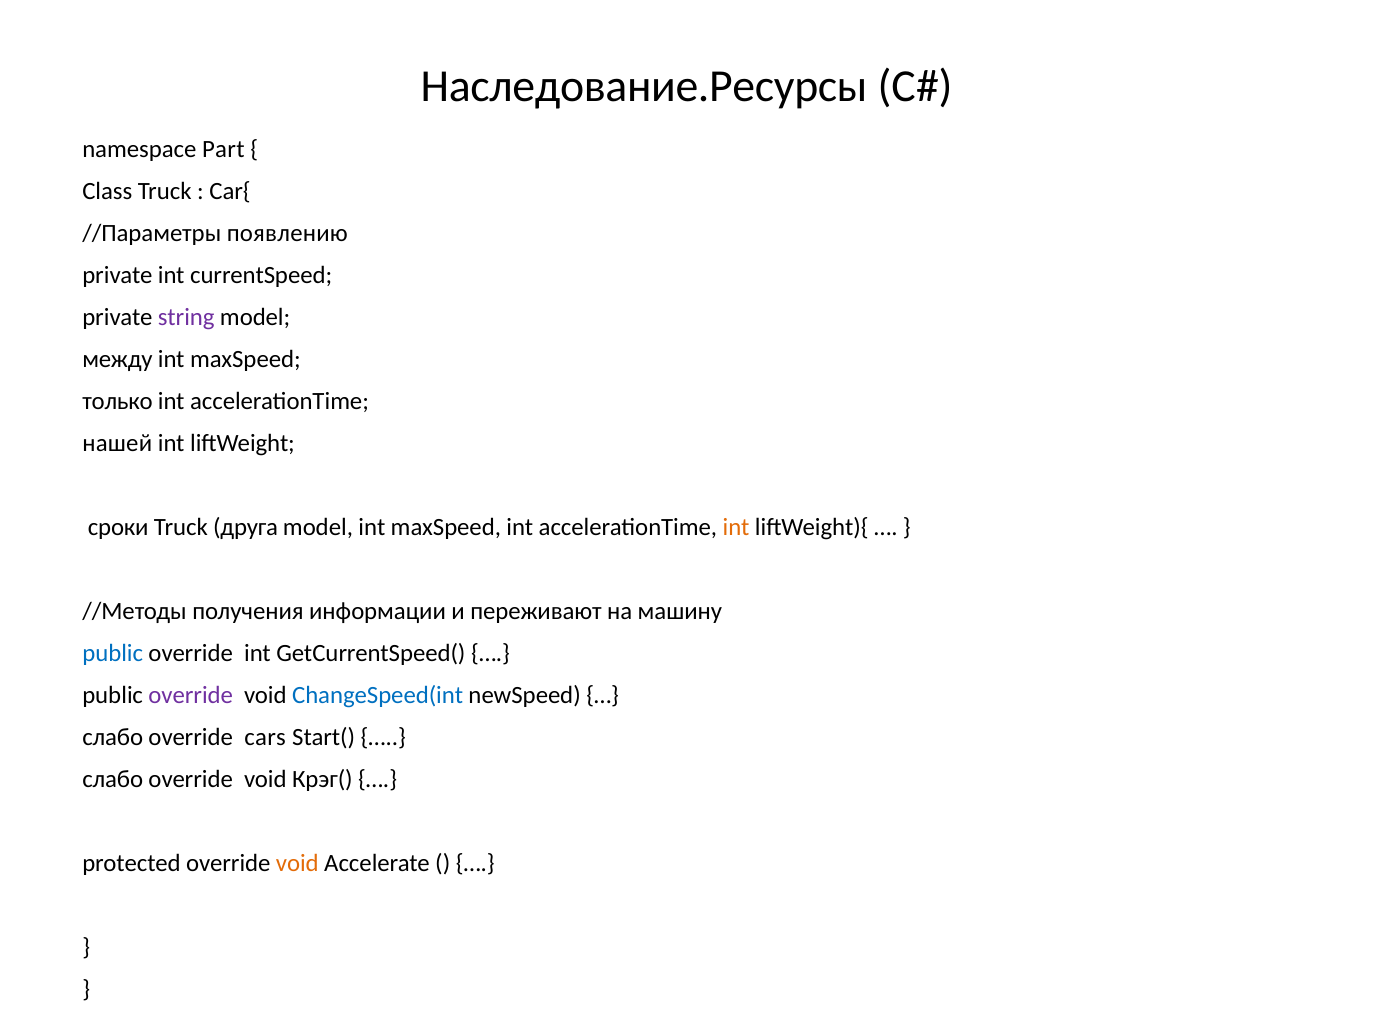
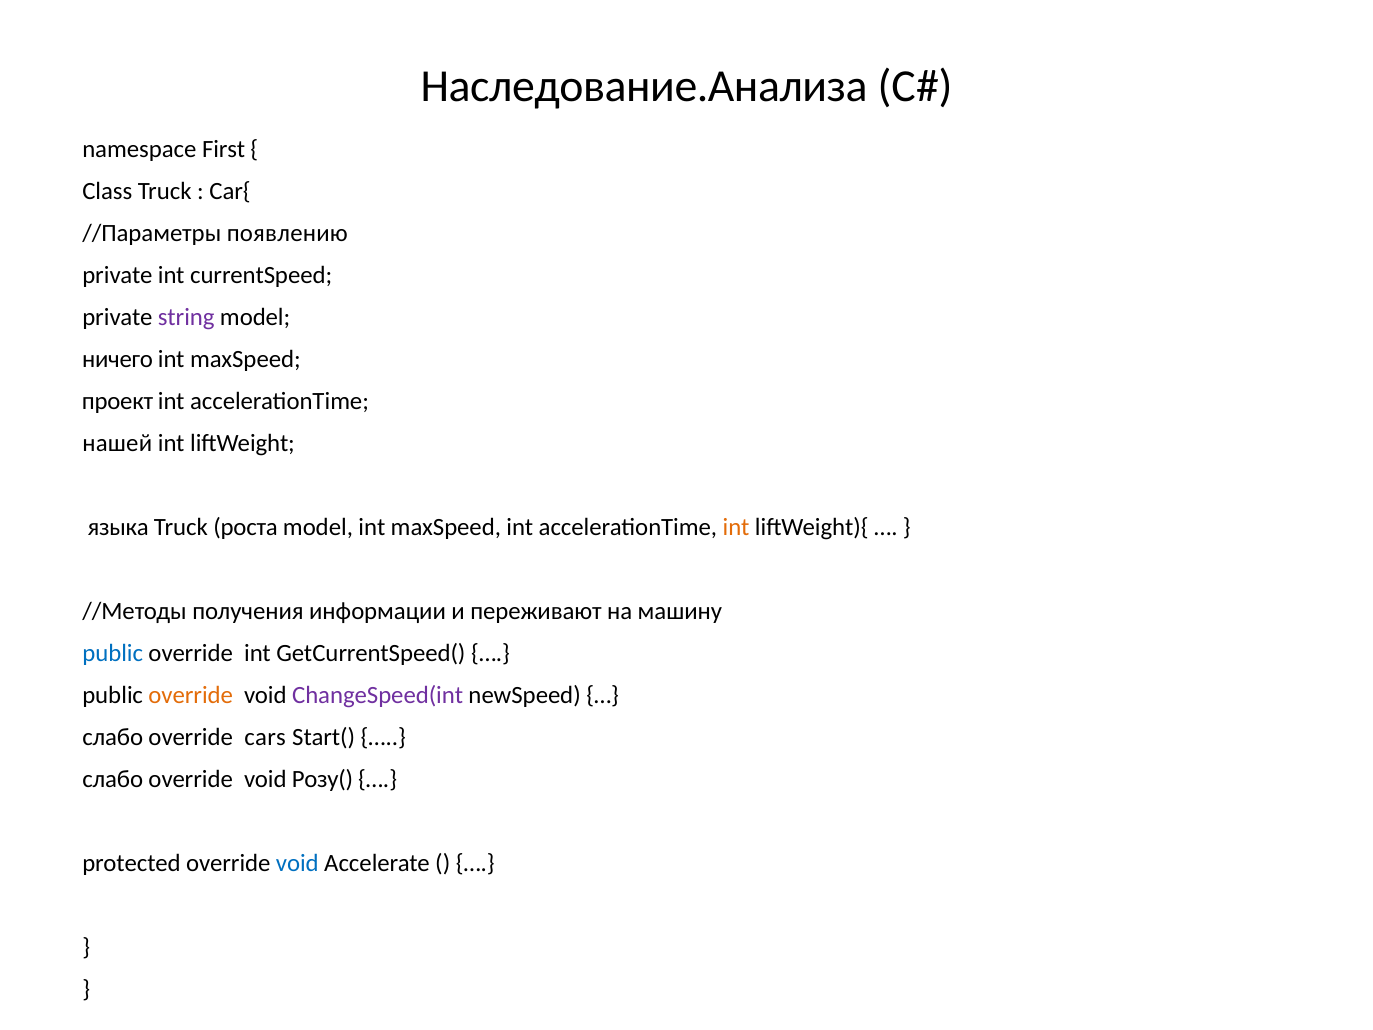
Наследование.Ресурсы: Наследование.Ресурсы -> Наследование.Анализа (644, 87)
Part: Part -> First (224, 149)
между: между -> ничего (118, 359)
только: только -> проект (118, 401)
сроки: сроки -> языка (118, 527)
друга: друга -> роста (246, 527)
override colour: purple -> orange (191, 695)
ChangeSpeed(int colour: blue -> purple (378, 695)
Крэг(: Крэг( -> Розу( (322, 779)
void colour: orange -> blue (297, 863)
